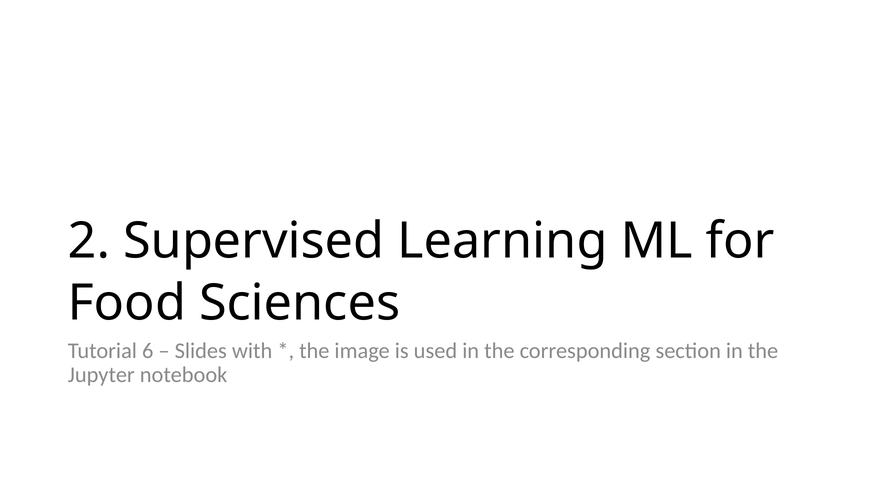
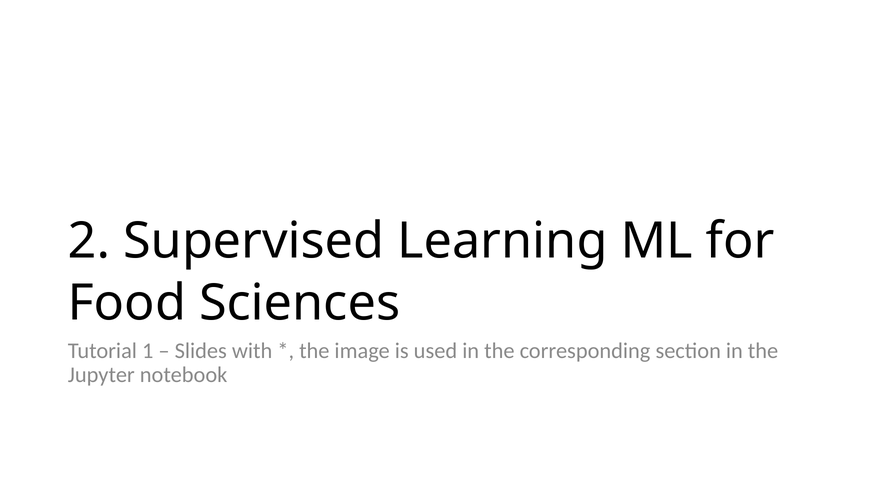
6: 6 -> 1 (148, 351)
